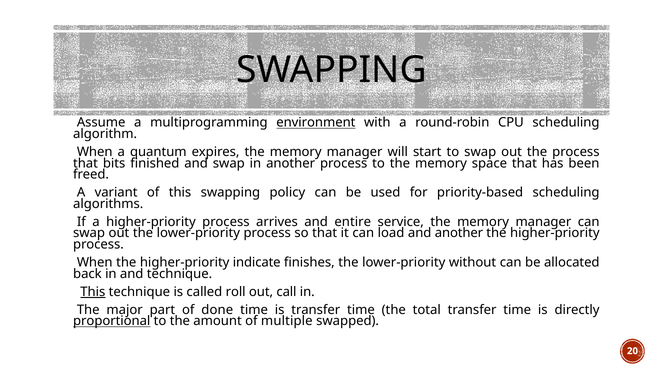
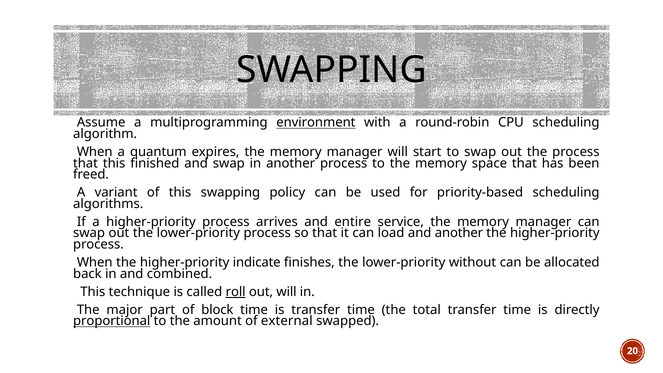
that bits: bits -> this (114, 163)
and technique: technique -> combined (180, 274)
This underline: present -> none (93, 292)
roll underline: none -> present (236, 292)
out call: call -> will (286, 292)
done: done -> block (217, 310)
multiple: multiple -> external (287, 321)
